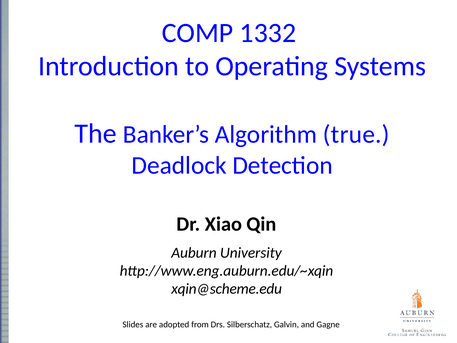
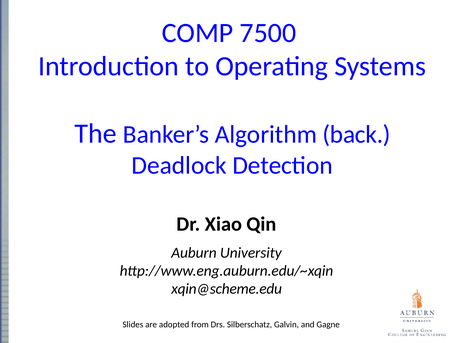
1332: 1332 -> 7500 (268, 33)
true: true -> back (357, 134)
